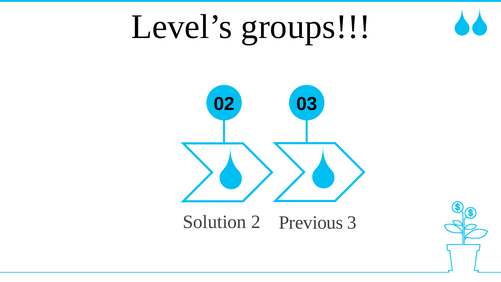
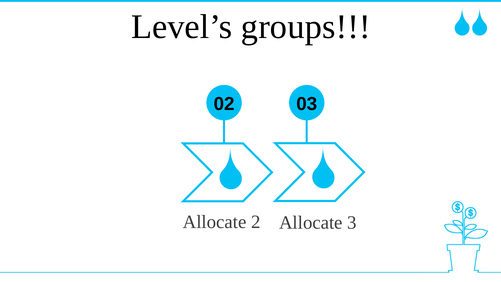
Solution: Solution -> Allocate (215, 222)
2 Previous: Previous -> Allocate (311, 222)
